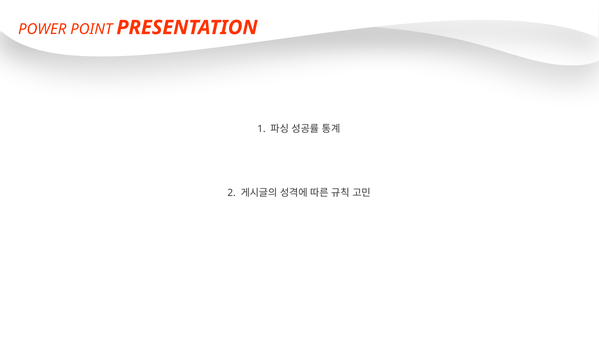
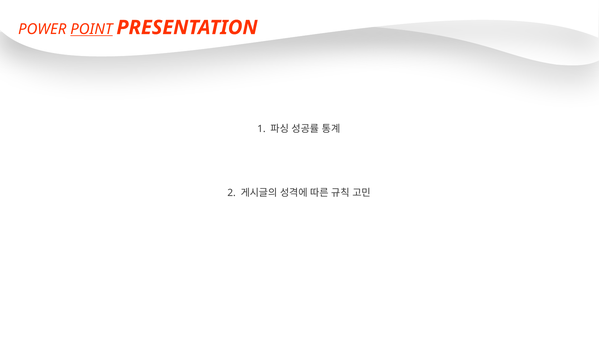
POINT underline: none -> present (91, 29)
